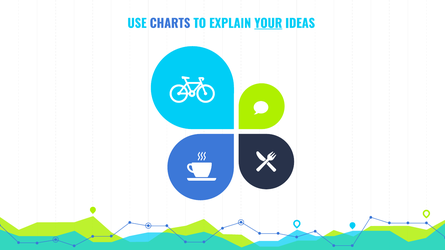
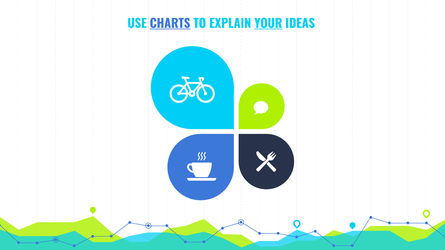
CHARTS underline: none -> present (170, 24)
